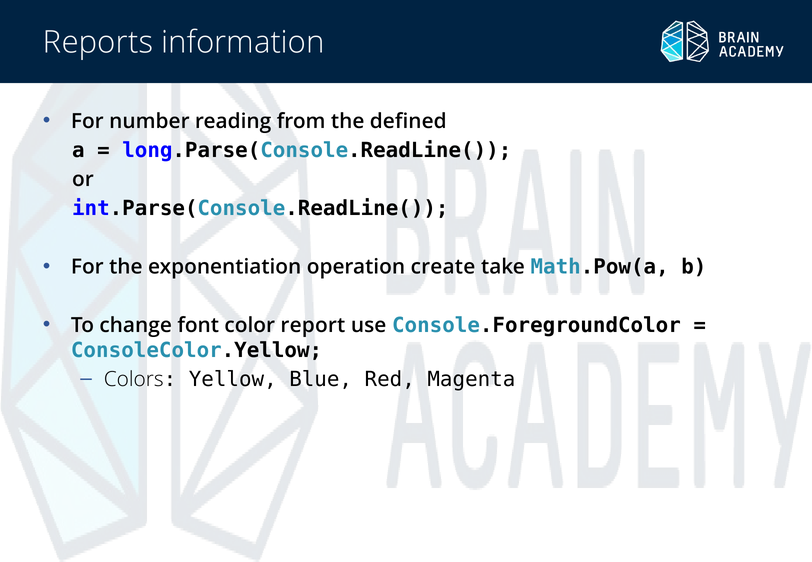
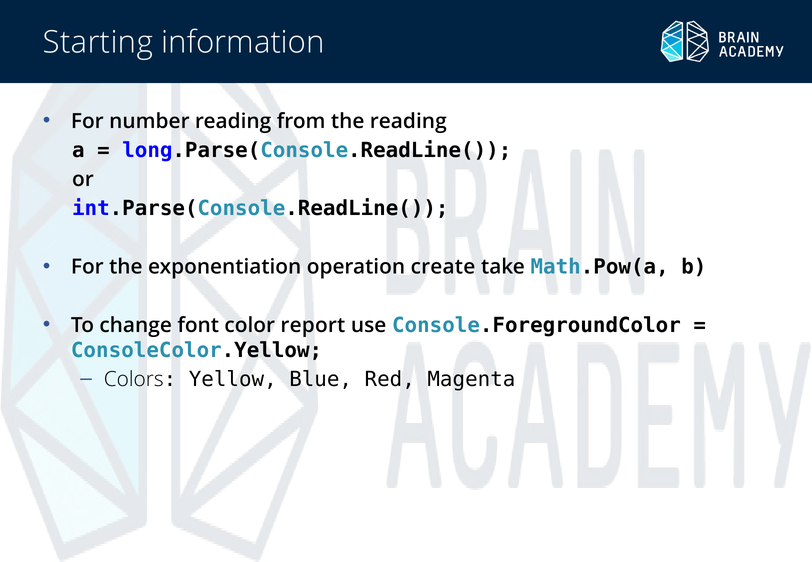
Reports: Reports -> Starting (98, 42)
the defined: defined -> reading (408, 121)
